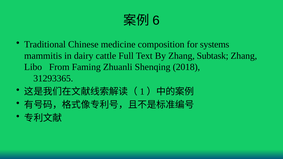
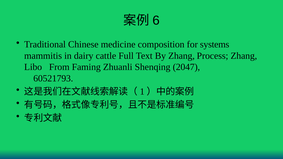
Subtask: Subtask -> Process (213, 56)
2018: 2018 -> 2047 (186, 67)
31293365: 31293365 -> 60521793 (53, 78)
